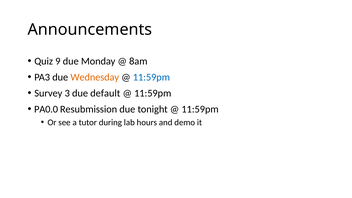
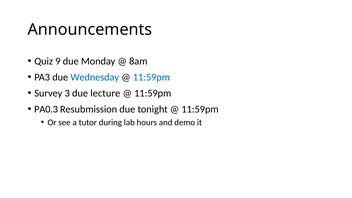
Wednesday colour: orange -> blue (95, 77)
default: default -> lecture (105, 93)
PA0.0: PA0.0 -> PA0.3 (46, 109)
